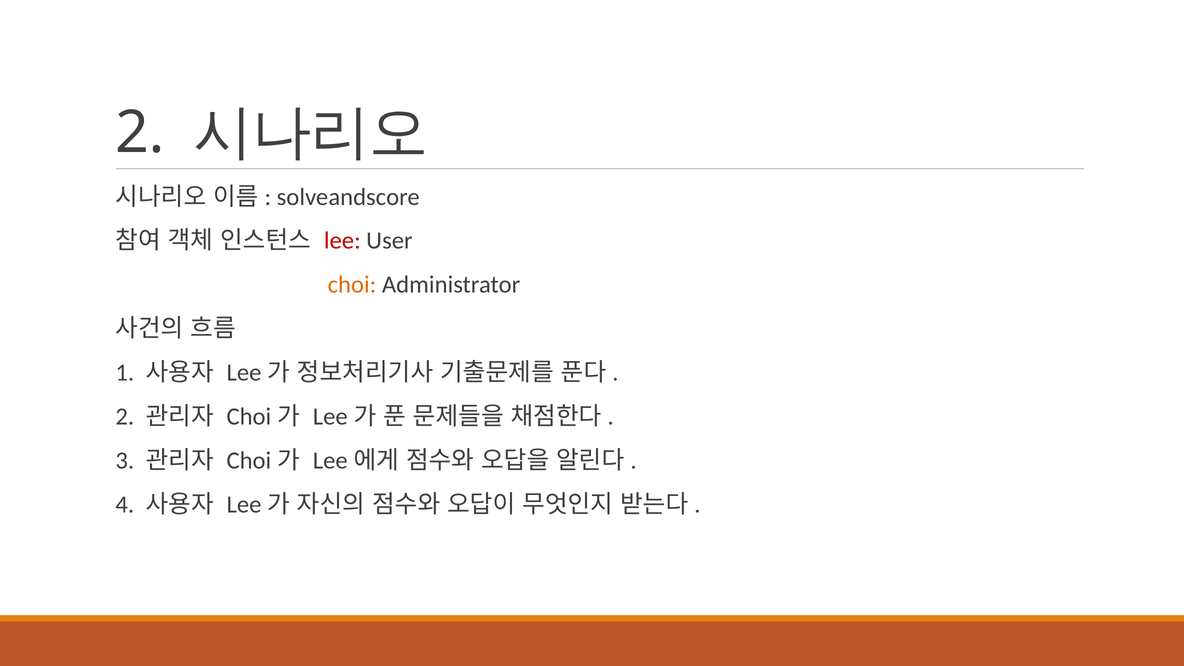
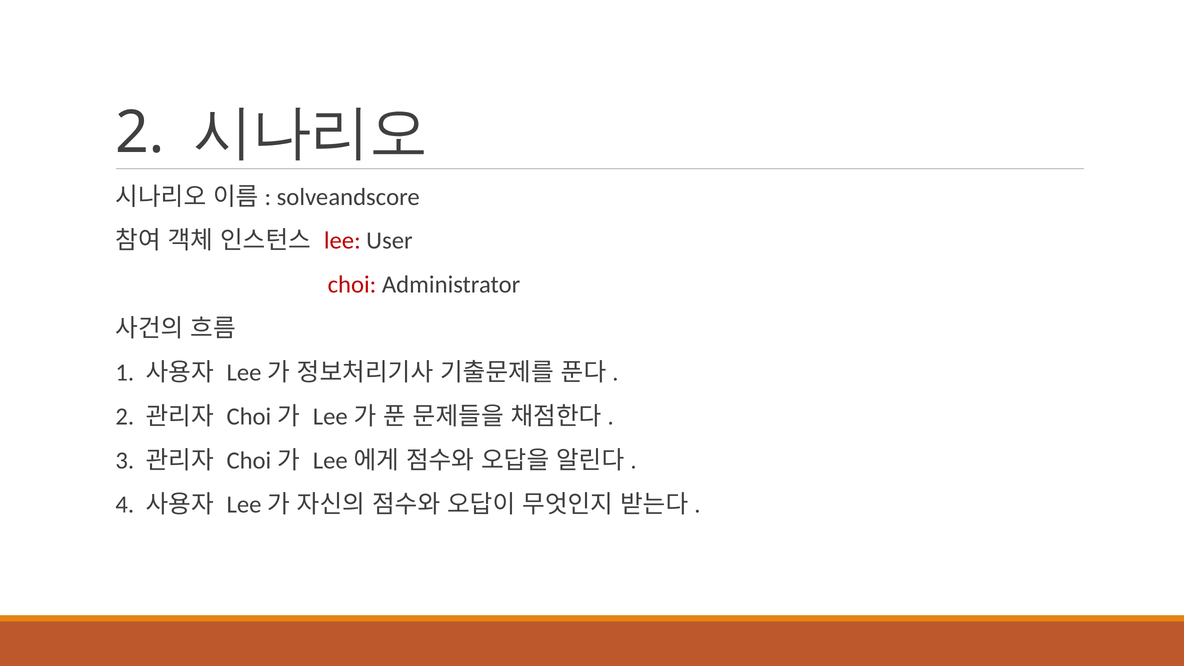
choi colour: orange -> red (352, 285)
